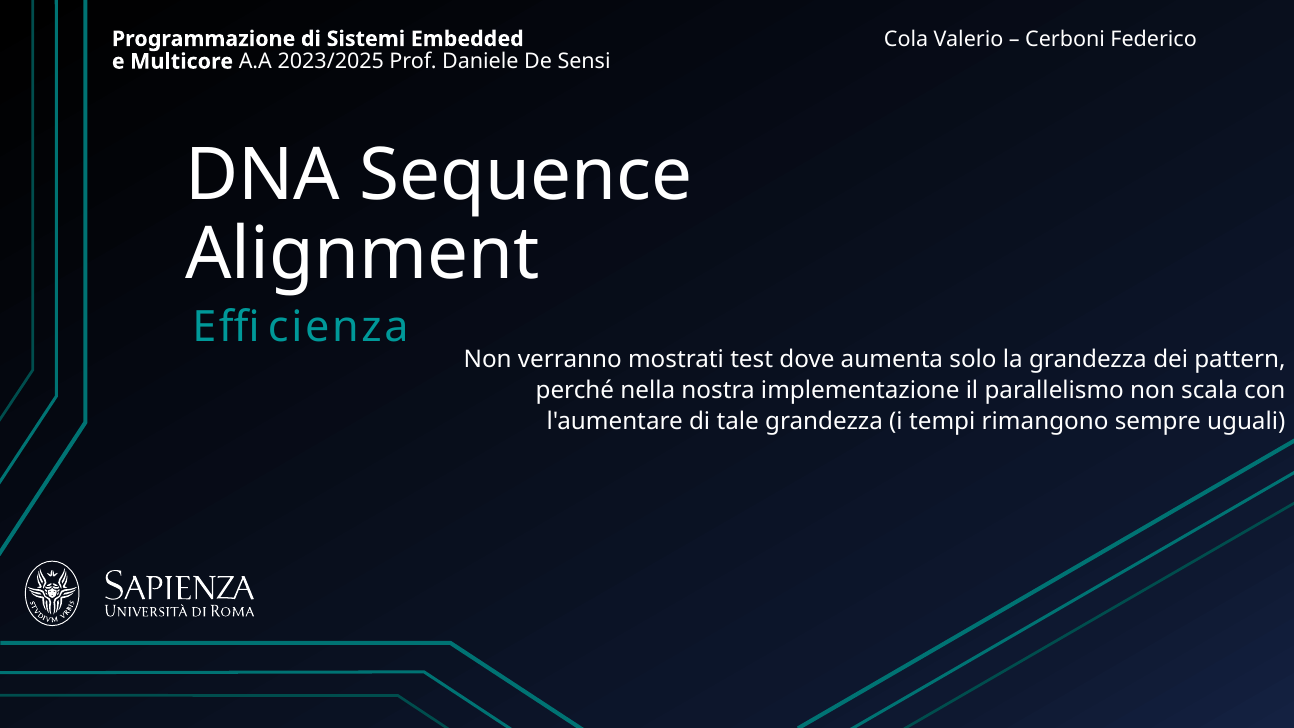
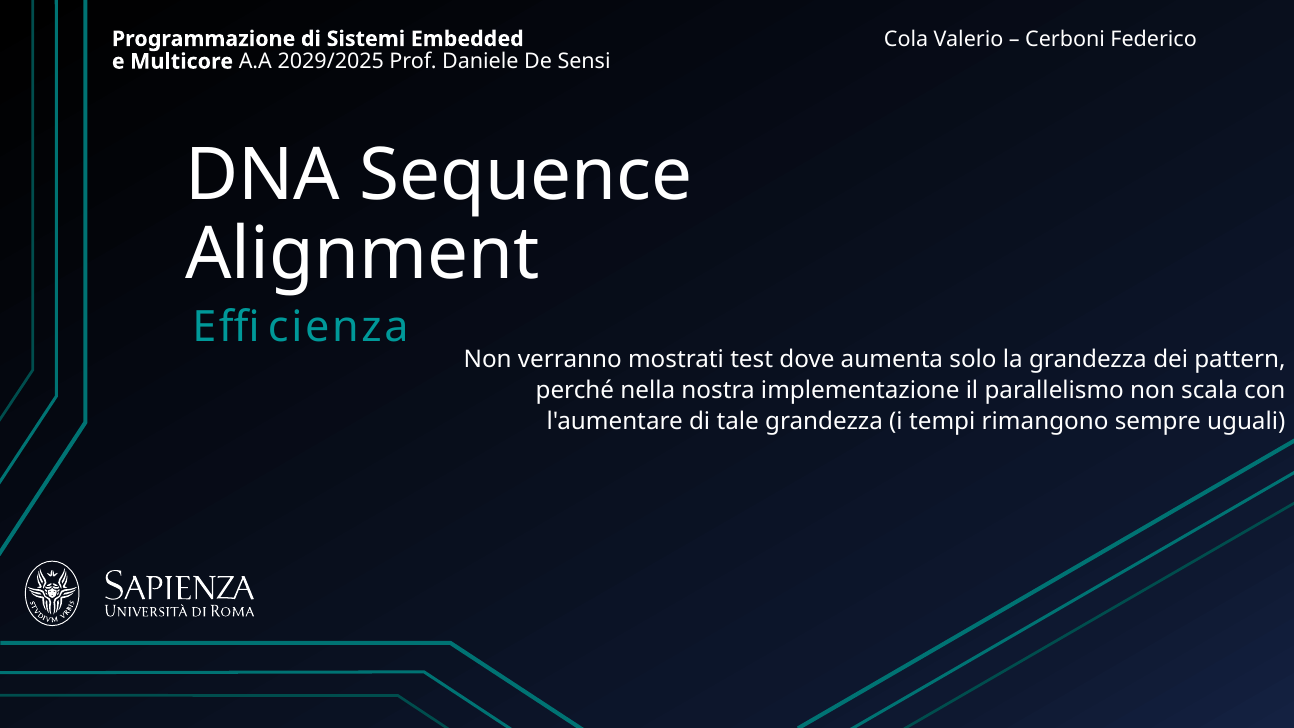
2023/2025: 2023/2025 -> 2029/2025 (331, 62)
